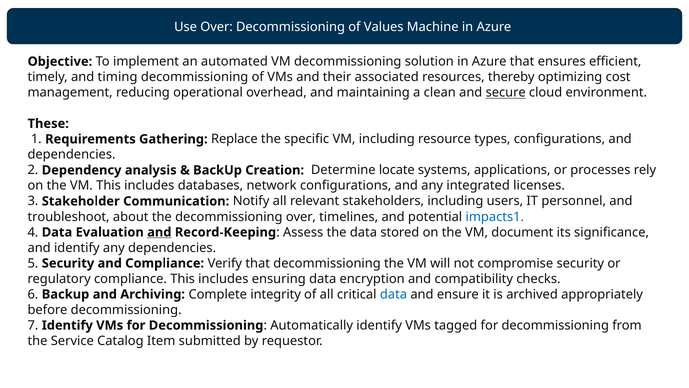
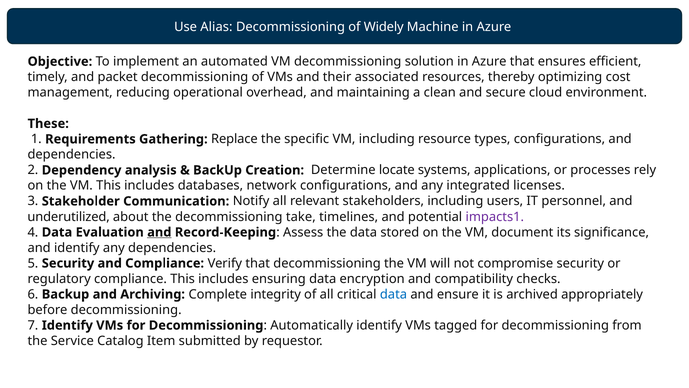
Use Over: Over -> Alias (216, 27)
Values: Values -> Widely (384, 27)
timing: timing -> packet (118, 77)
secure underline: present -> none (506, 92)
troubleshoot: troubleshoot -> underutilized (69, 216)
decommissioning over: over -> take (301, 216)
impacts1 colour: blue -> purple (495, 216)
